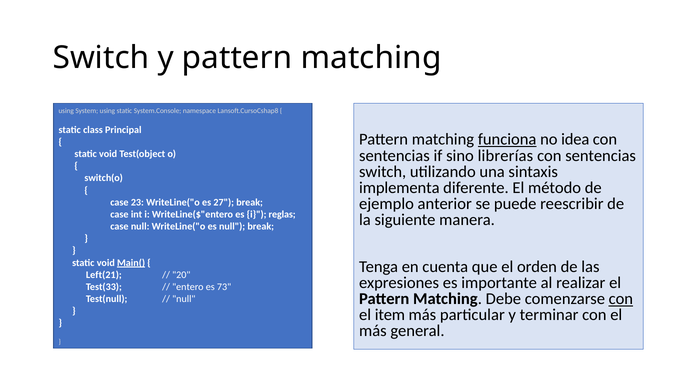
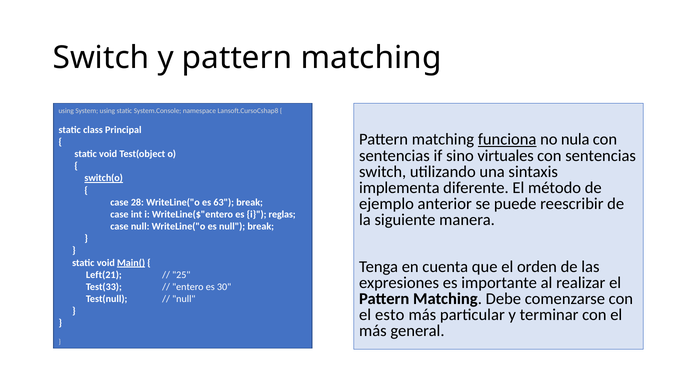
idea: idea -> nula (575, 140)
librerías: librerías -> virtuales (506, 156)
switch(o underline: none -> present (104, 178)
23: 23 -> 28 (137, 203)
27: 27 -> 63 (224, 203)
20: 20 -> 25 (181, 275)
73: 73 -> 30 (224, 287)
con underline: present -> none (621, 299)
item: item -> esto (390, 315)
